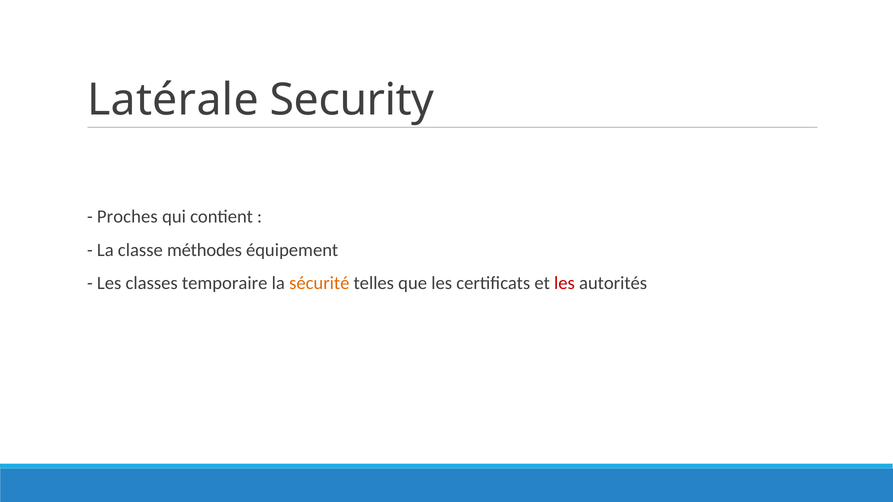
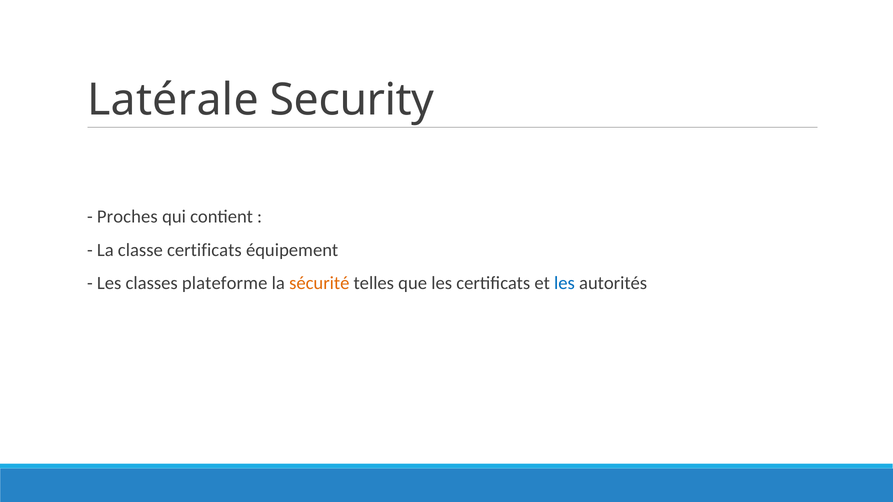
classe méthodes: méthodes -> certificats (204, 250)
temporaire: temporaire -> plateforme (225, 283)
les colour: red -> blue (564, 283)
